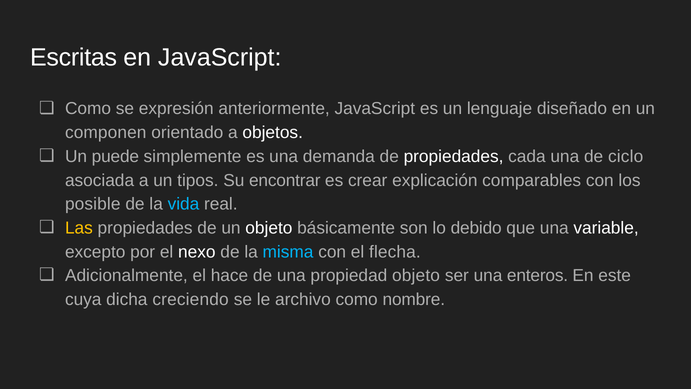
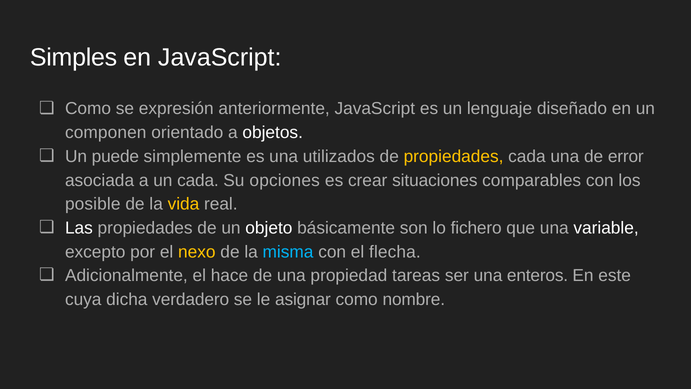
Escritas: Escritas -> Simples (74, 57)
demanda: demanda -> utilizados (339, 156)
propiedades colour: white -> yellow (454, 156)
ciclo: ciclo -> error (626, 156)
un tipos: tipos -> cada (198, 180)
encontrar: encontrar -> opciones (285, 180)
explicación: explicación -> situaciones (435, 180)
vida colour: light blue -> yellow (183, 204)
Las colour: yellow -> white (79, 228)
debido: debido -> fichero (476, 228)
nexo colour: white -> yellow (197, 252)
propiedad objeto: objeto -> tareas (416, 275)
creciendo: creciendo -> verdadero (191, 299)
archivo: archivo -> asignar (303, 299)
